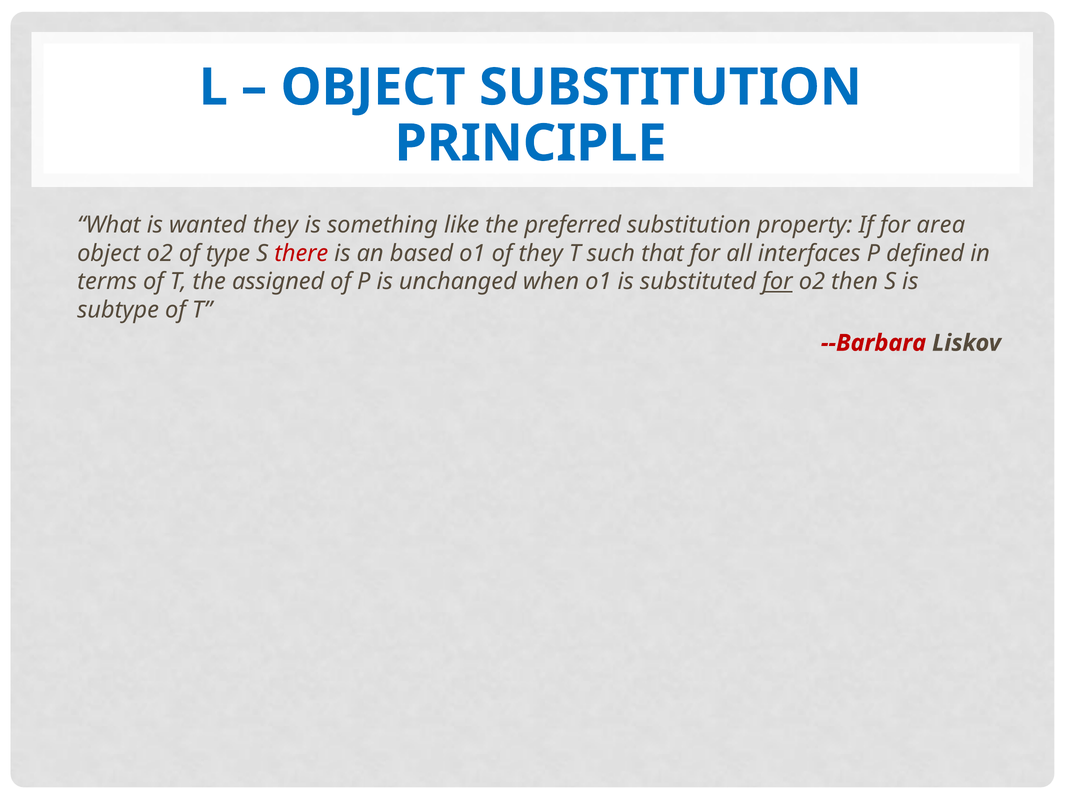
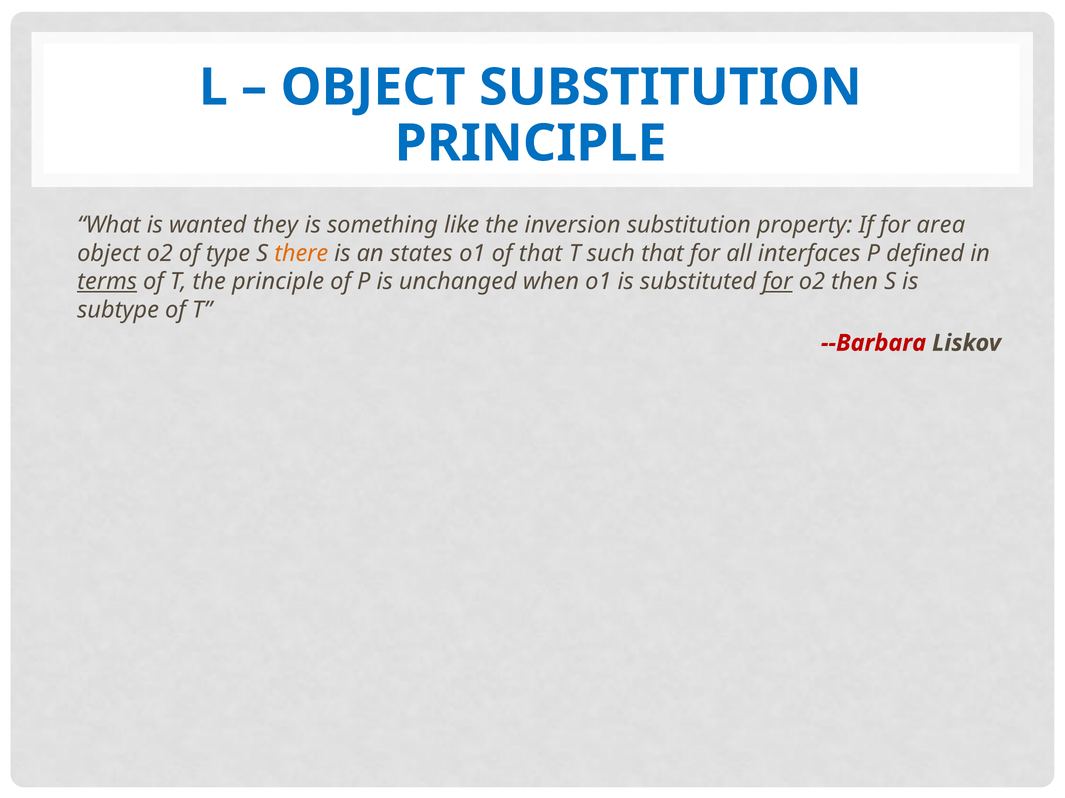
preferred: preferred -> inversion (573, 225)
there colour: red -> orange (301, 254)
based: based -> states (421, 254)
of they: they -> that (541, 254)
terms underline: none -> present (107, 282)
the assigned: assigned -> principle (278, 282)
